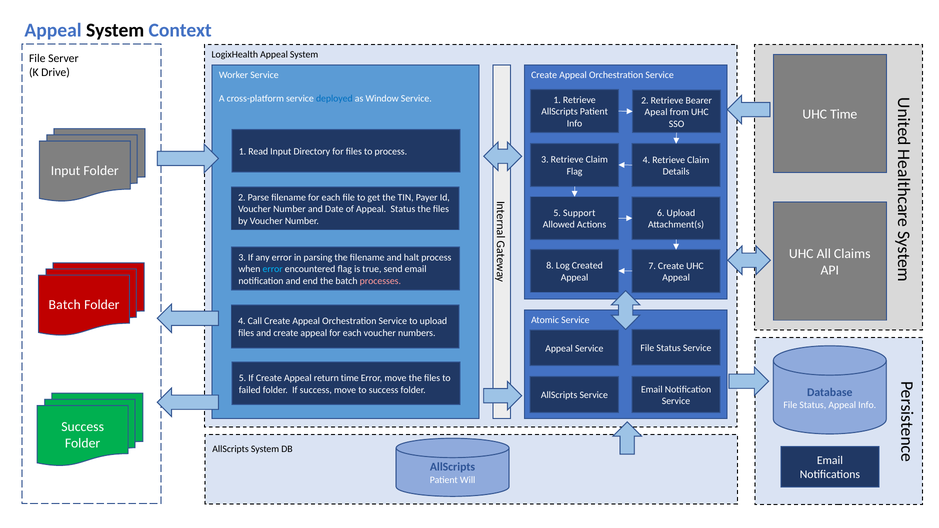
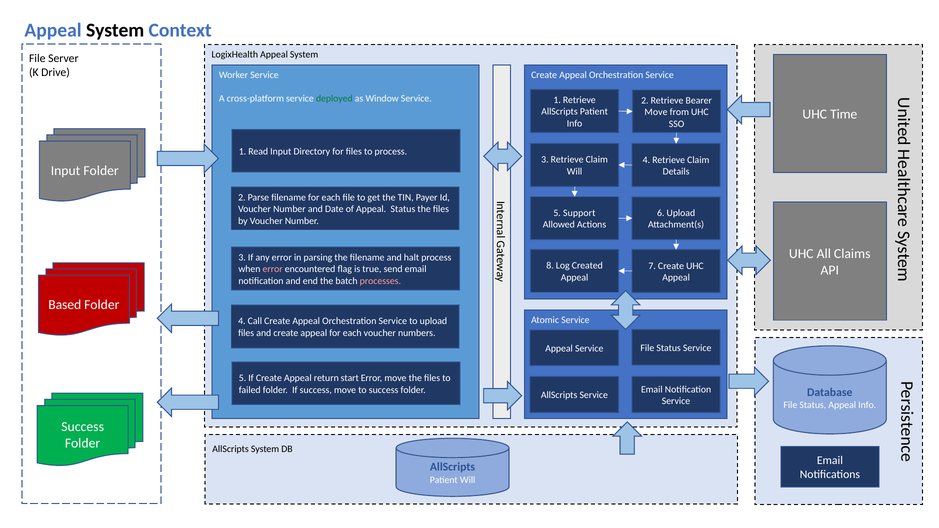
deployed colour: blue -> green (334, 99)
Apeal: Apeal -> Move (656, 112)
Flag: Flag -> Will (575, 172)
error colour: light blue -> pink (273, 269)
Batch: Batch -> Based (65, 305)
return time: time -> start (350, 378)
